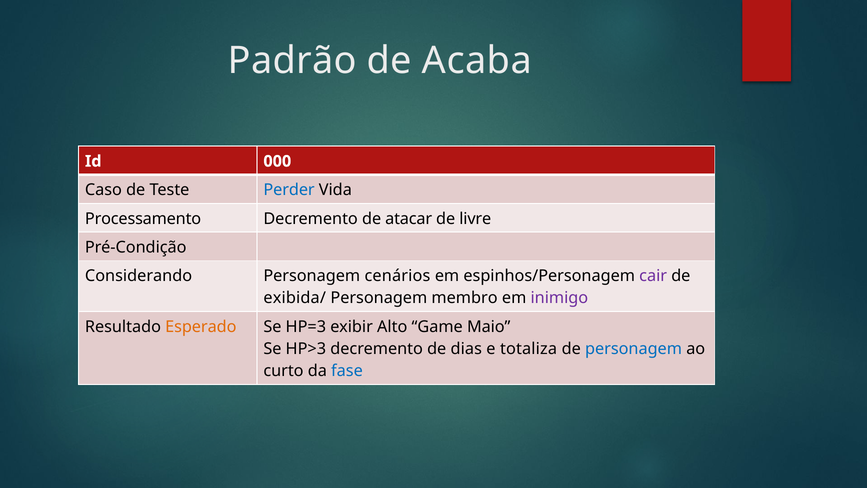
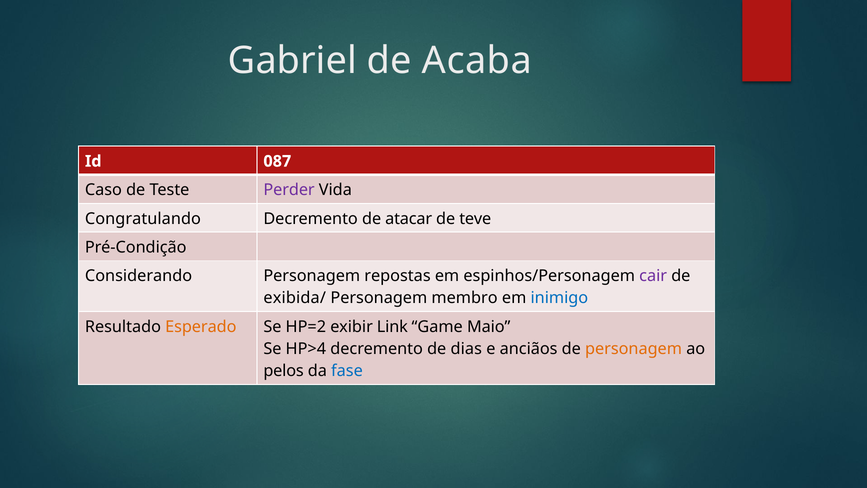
Padrão: Padrão -> Gabriel (292, 61)
000: 000 -> 087 (277, 161)
Perder colour: blue -> purple (289, 190)
Processamento: Processamento -> Congratulando (143, 219)
livre: livre -> teve (475, 219)
cenários: cenários -> repostas (397, 276)
inimigo colour: purple -> blue (559, 298)
HP=3: HP=3 -> HP=2 (306, 327)
Alto: Alto -> Link (392, 327)
HP>3: HP>3 -> HP>4 (306, 349)
totaliza: totaliza -> anciãos (529, 349)
personagem colour: blue -> orange (633, 349)
curto: curto -> pelos (284, 371)
